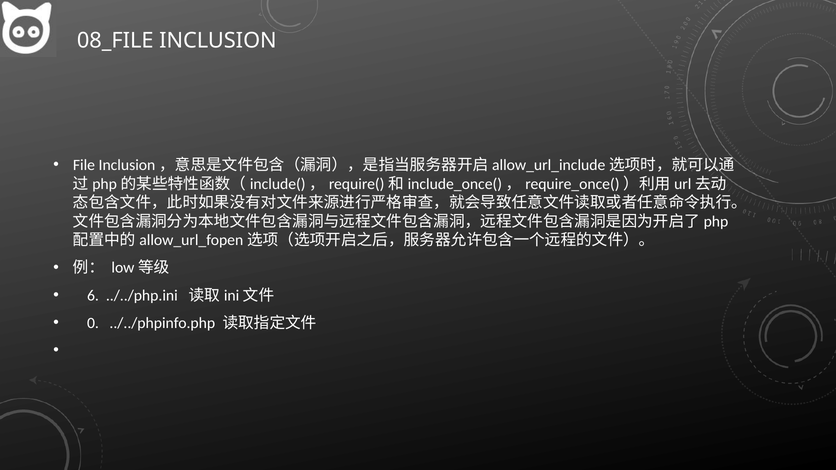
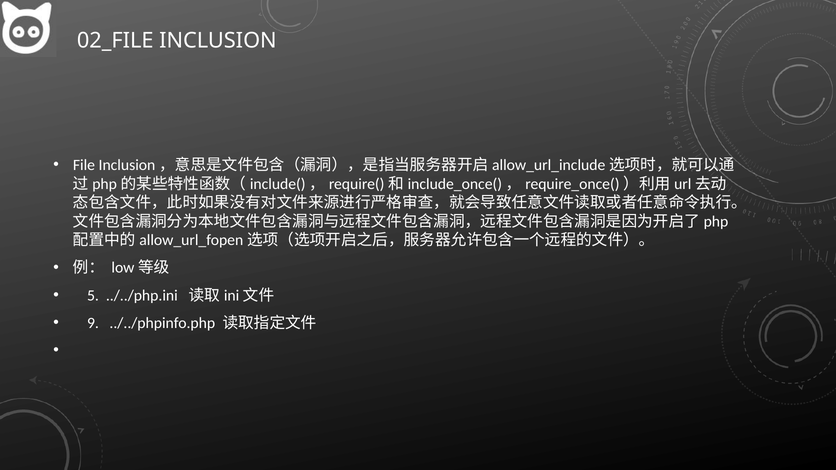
08_FILE: 08_FILE -> 02_FILE (115, 41)
6: 6 -> 5 (93, 295)
0: 0 -> 9 (93, 323)
